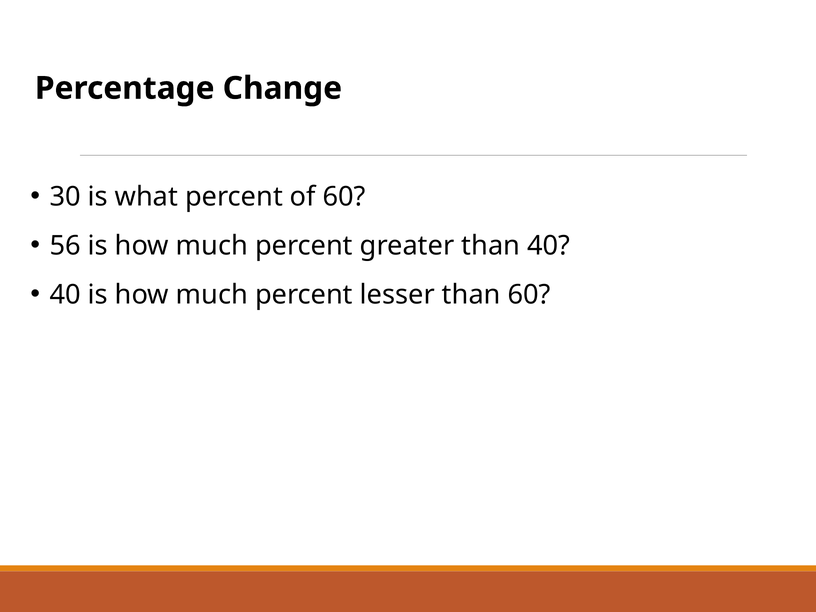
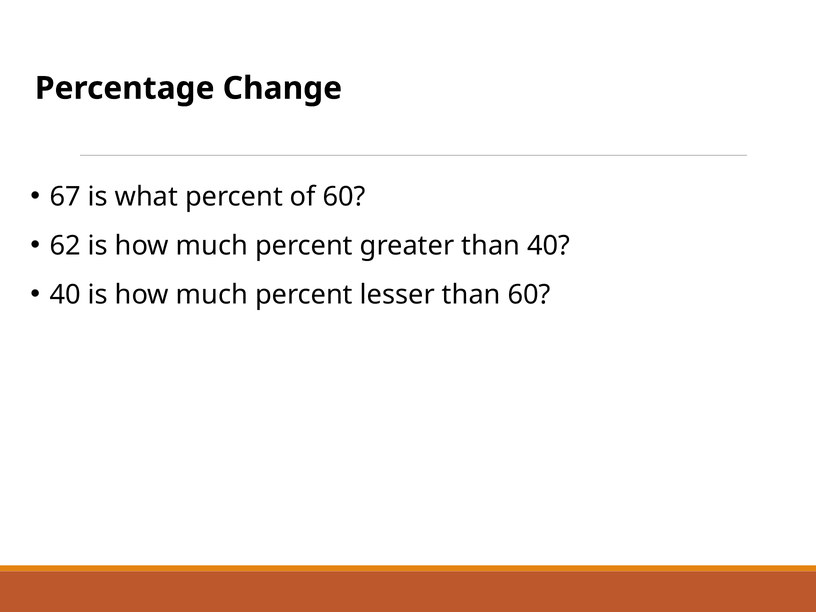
30: 30 -> 67 (65, 197)
56: 56 -> 62 (65, 246)
